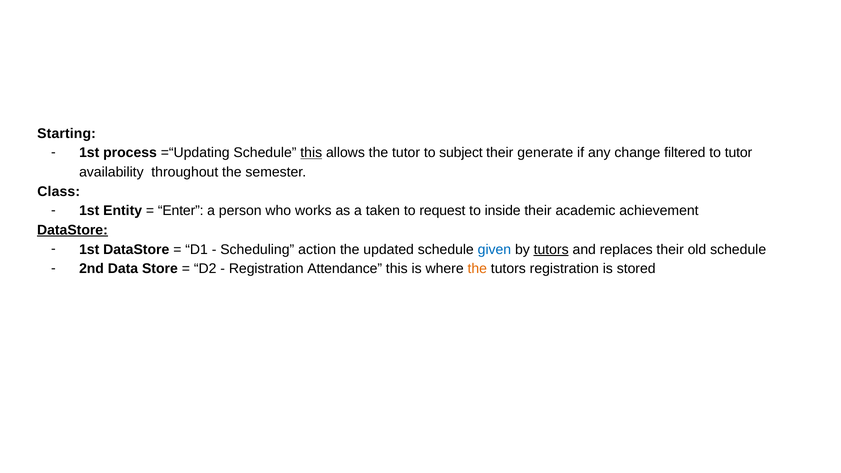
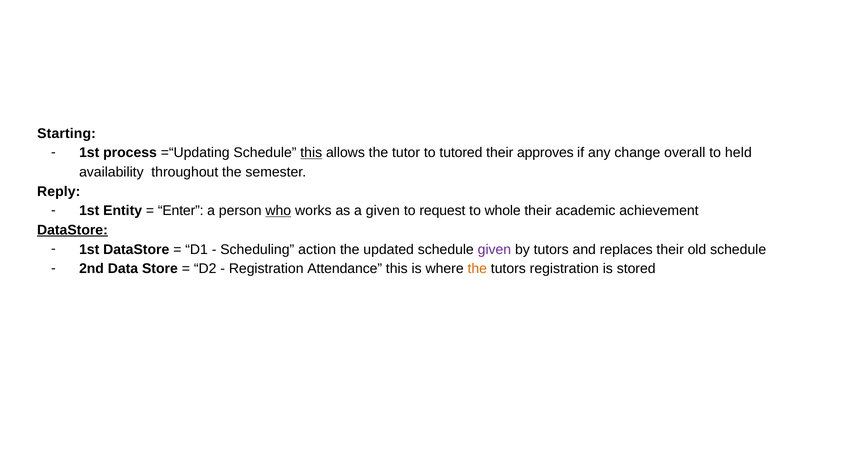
subject: subject -> tutored (461, 153)
generate: generate -> approves (545, 153)
filtered: filtered -> overall (685, 153)
to tutor: tutor -> held (738, 153)
Class: Class -> Reply (59, 191)
who underline: none -> present (278, 211)
a taken: taken -> given (383, 211)
inside: inside -> whole (503, 211)
given colour: blue -> purple (494, 249)
tutors underline: present -> none (551, 249)
